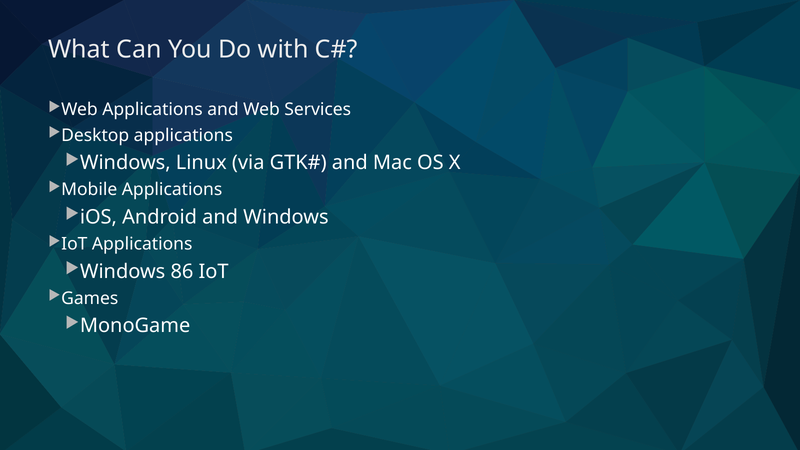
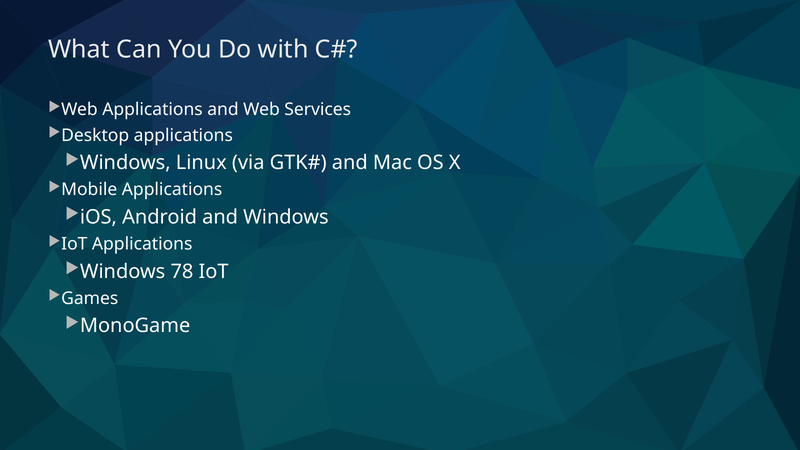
86: 86 -> 78 (182, 271)
